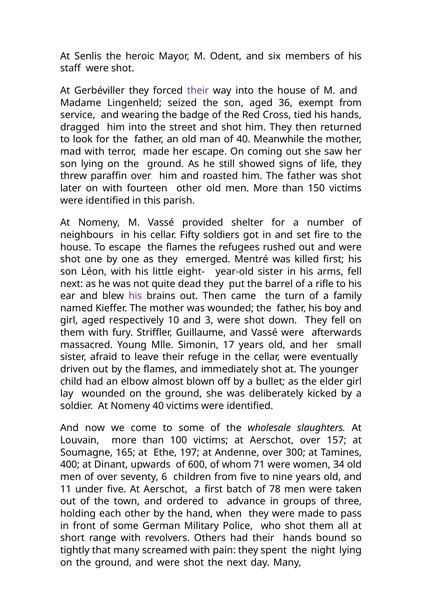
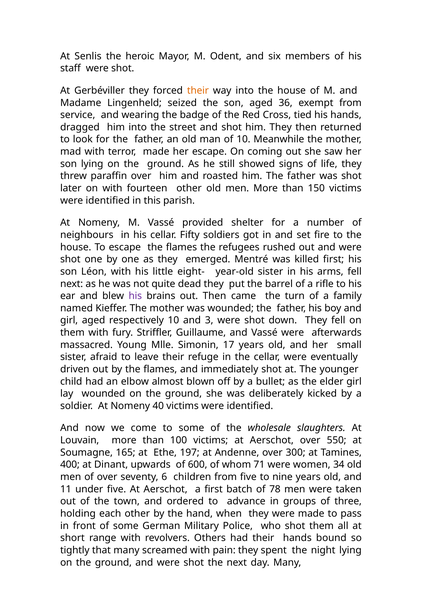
their colour: purple -> orange (198, 91)
of 40: 40 -> 10 (243, 140)
157: 157 -> 550 (337, 441)
